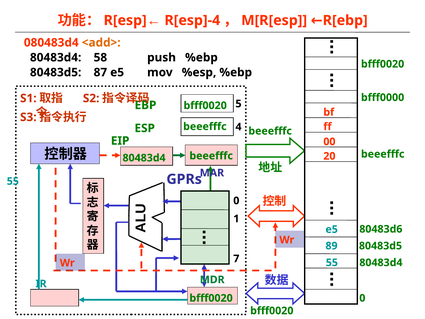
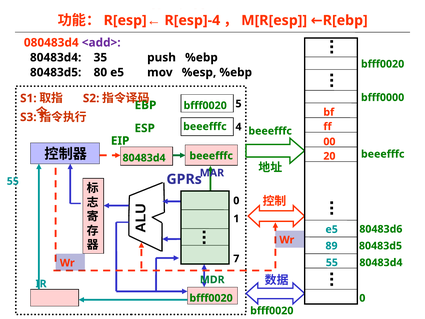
<add> colour: orange -> purple (101, 43)
58: 58 -> 35 (100, 57)
87: 87 -> 80 (100, 72)
